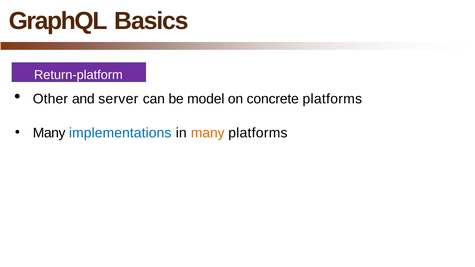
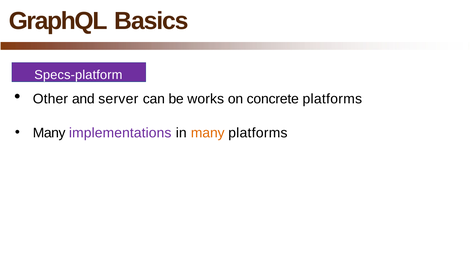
Return-platform: Return-platform -> Specs-platform (78, 75)
model: model -> works (206, 99)
implementations colour: blue -> purple (120, 133)
